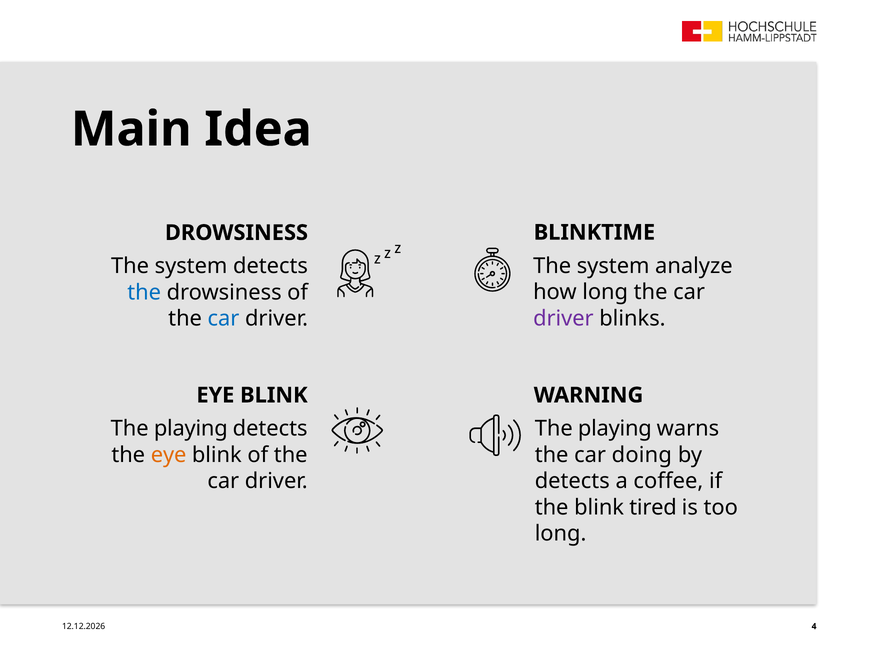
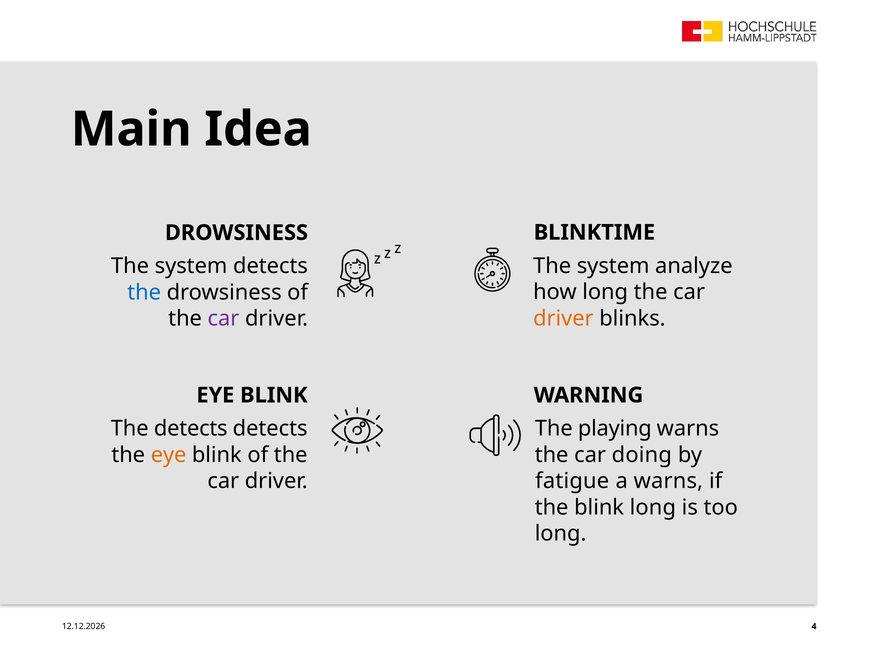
driver colour: purple -> orange (563, 319)
car colour: blue -> purple (224, 319)
playing: playing -> detects (191, 429)
detects: detects -> fatigue (572, 481)
a coffee: coffee -> warns (668, 481)
blink tired: tired -> long (653, 508)
